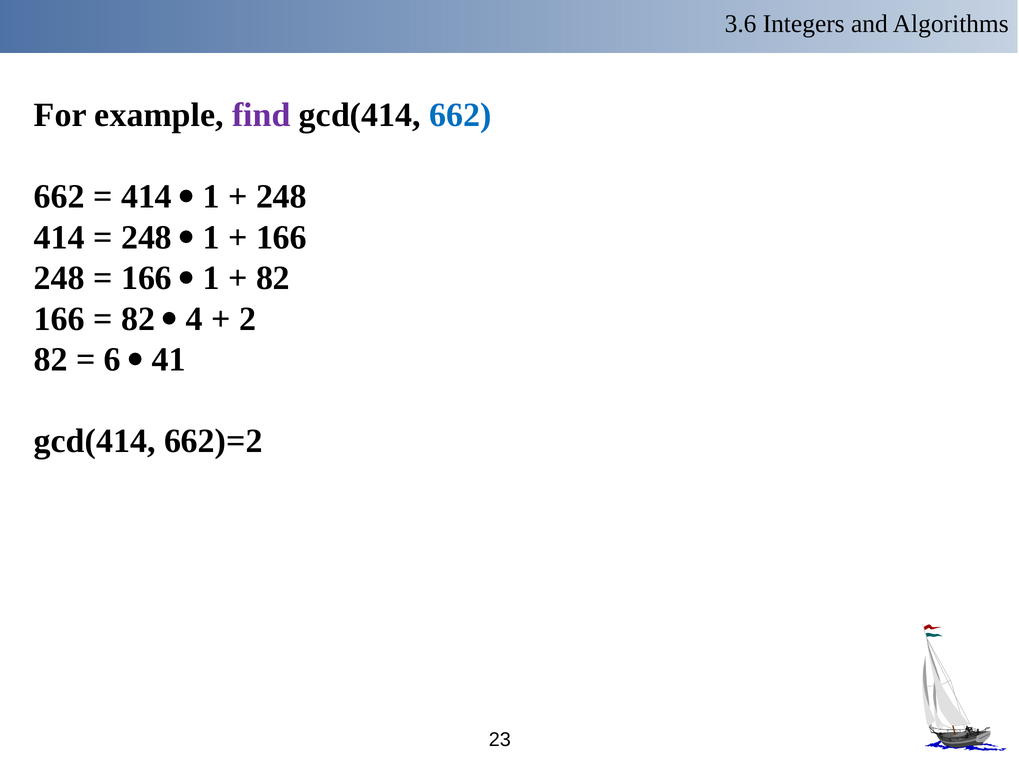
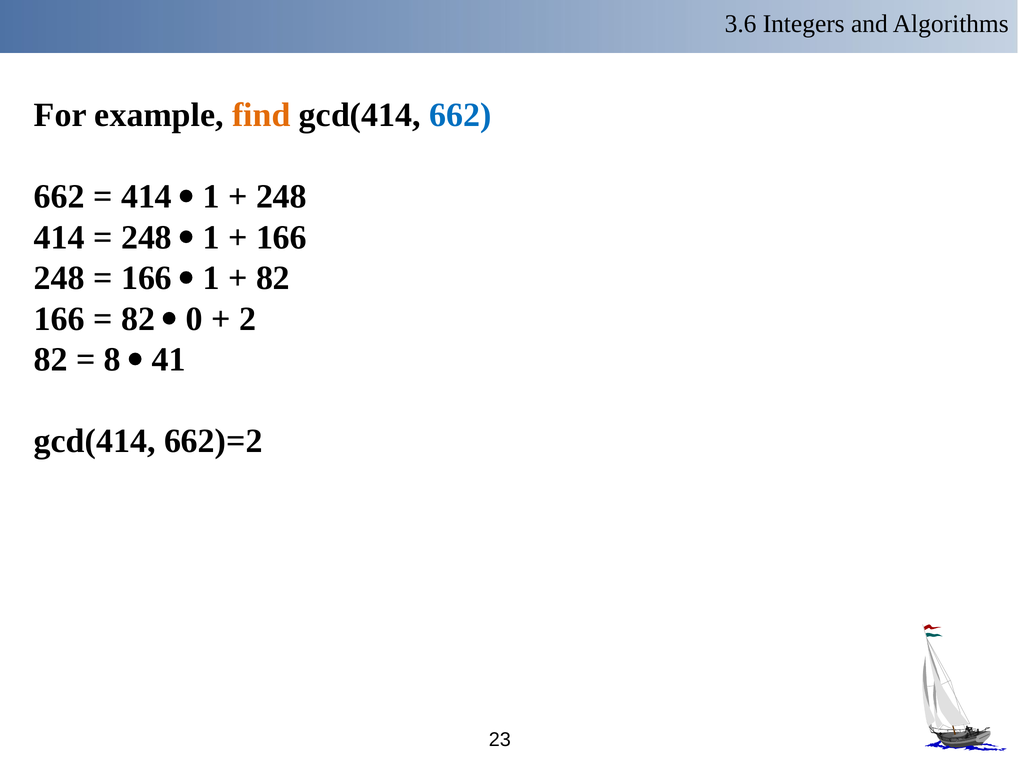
find colour: purple -> orange (261, 115)
4: 4 -> 0 (194, 319)
6: 6 -> 8 (112, 360)
